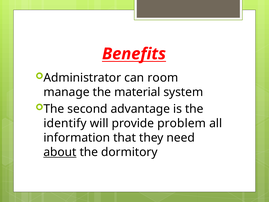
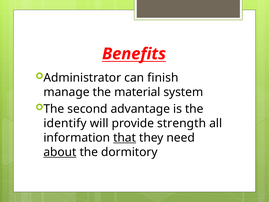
room: room -> finish (163, 78)
problem: problem -> strength (182, 123)
that underline: none -> present (125, 138)
